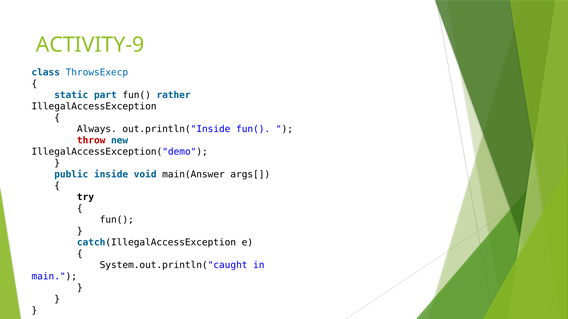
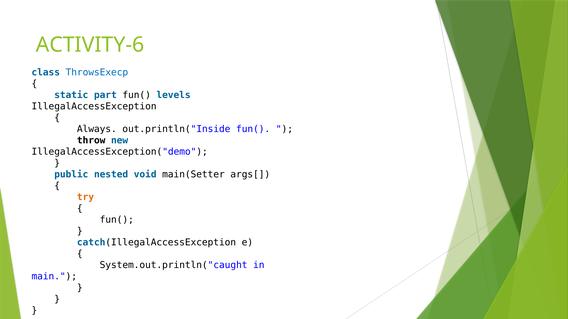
ACTIVITY-9: ACTIVITY-9 -> ACTIVITY-6 (90, 45)
rather: rather -> levels (174, 95)
throw colour: red -> black (91, 141)
inside: inside -> nested (111, 175)
main(Answer: main(Answer -> main(Setter (193, 175)
try colour: black -> orange (86, 197)
